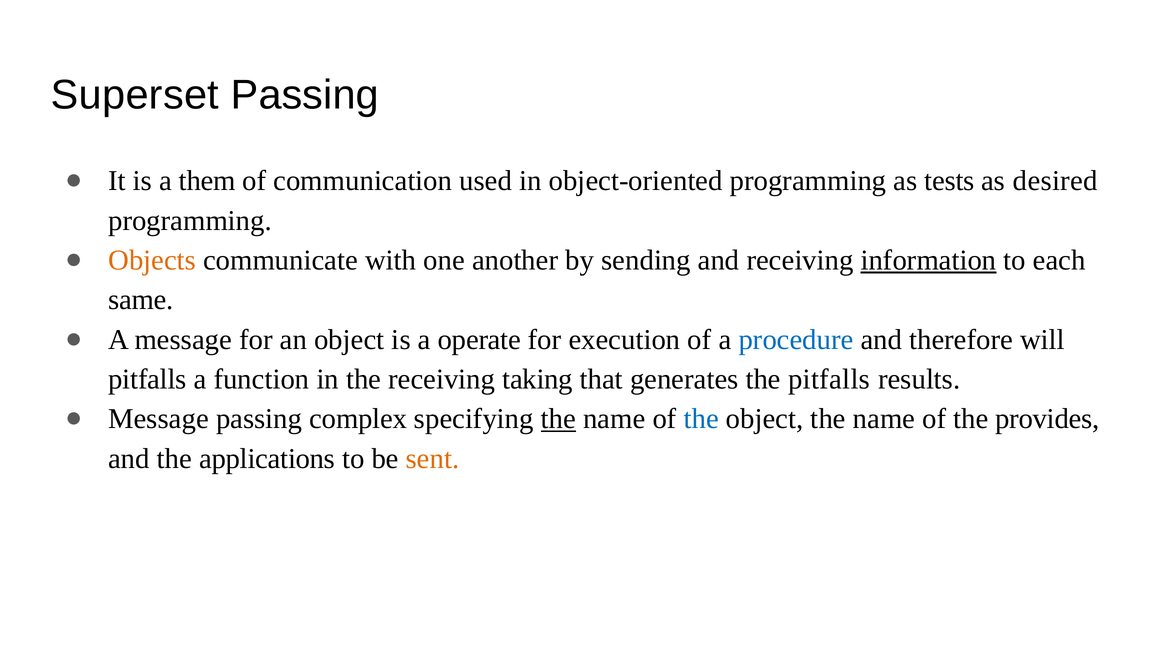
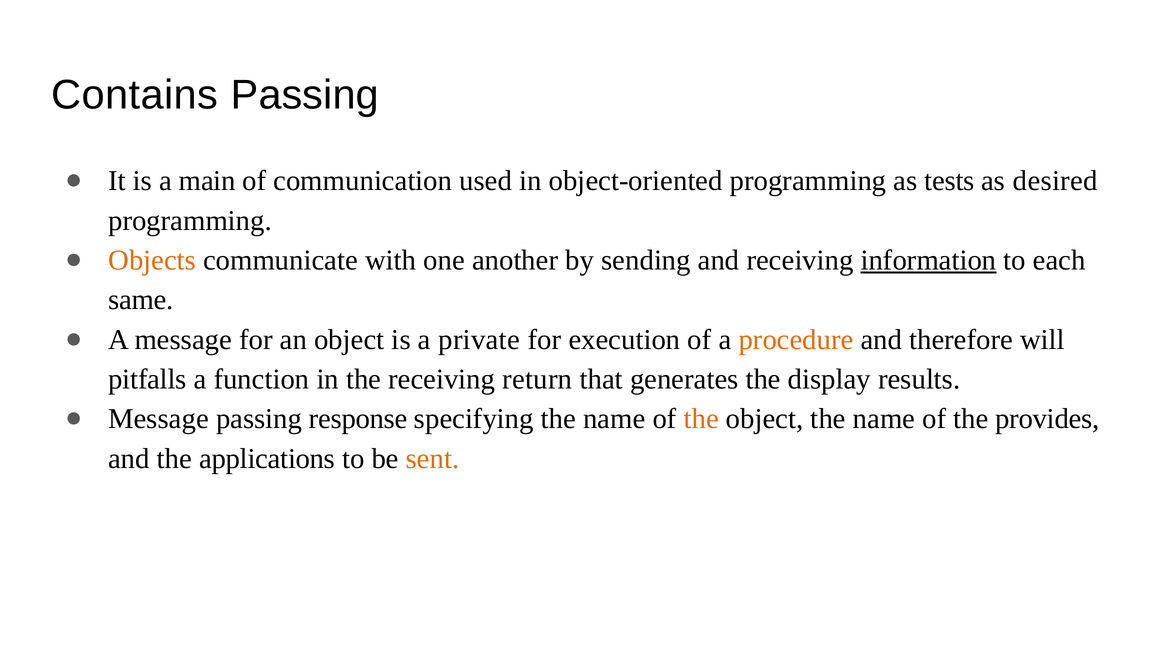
Superset: Superset -> Contains (135, 95)
them: them -> main (207, 181)
operate: operate -> private (479, 340)
procedure colour: blue -> orange (796, 340)
taking: taking -> return (537, 379)
the pitfalls: pitfalls -> display (829, 379)
complex: complex -> response (358, 419)
the underline: present -> none (558, 419)
the colour: blue -> orange (701, 419)
